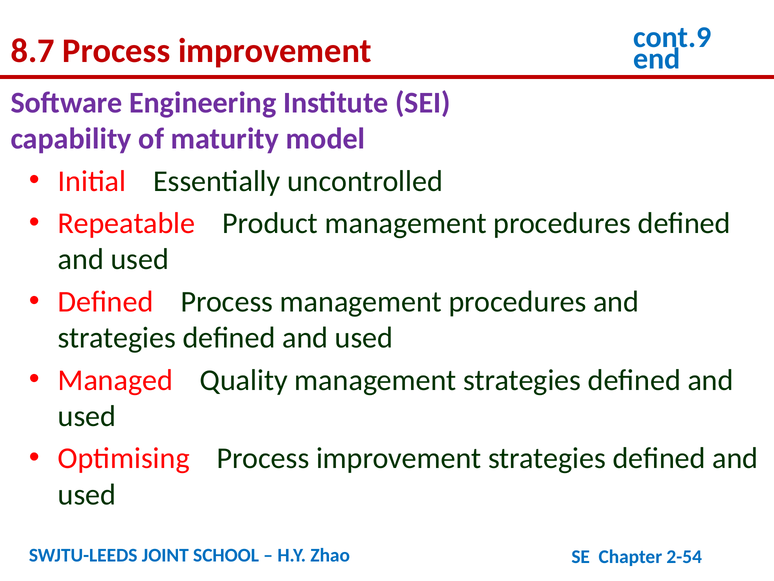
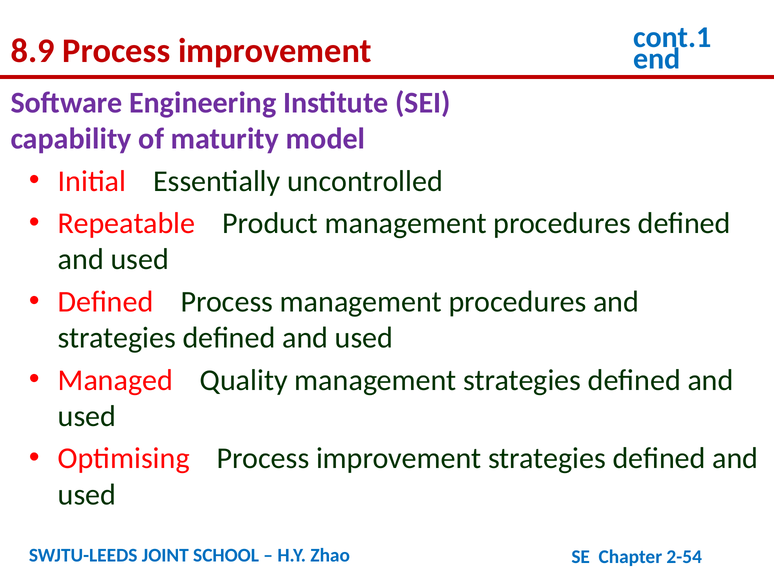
8.7: 8.7 -> 8.9 (33, 51)
cont.9: cont.9 -> cont.1 (672, 37)
